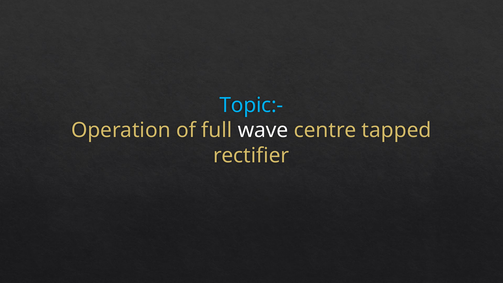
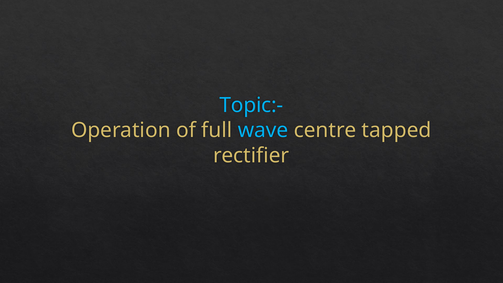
wave colour: white -> light blue (263, 130)
